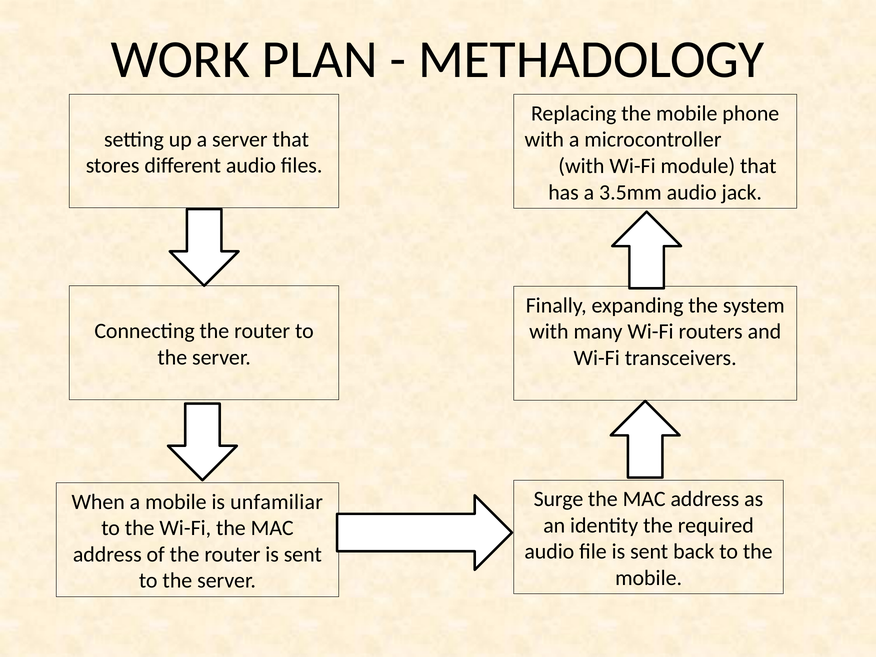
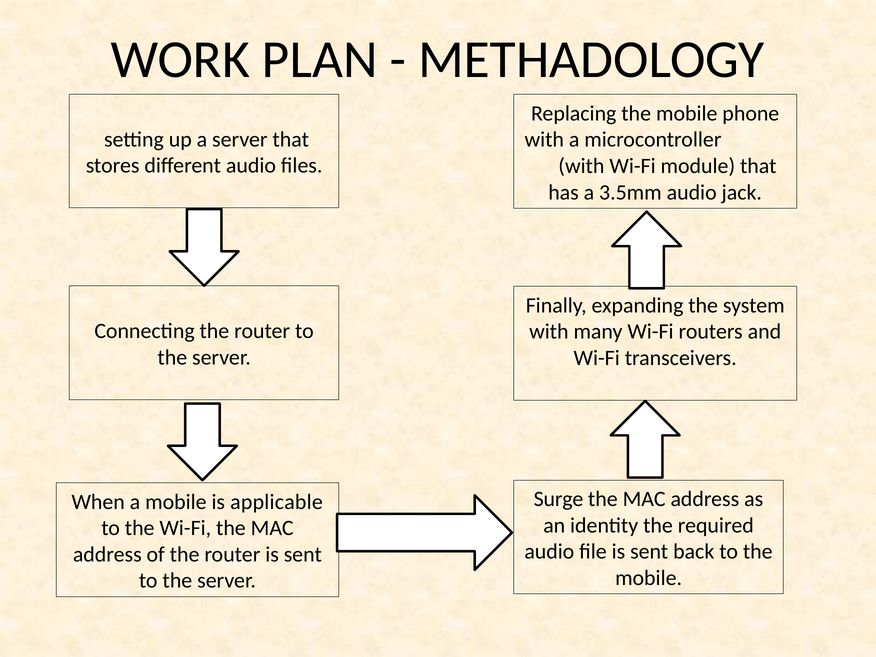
unfamiliar: unfamiliar -> applicable (277, 502)
